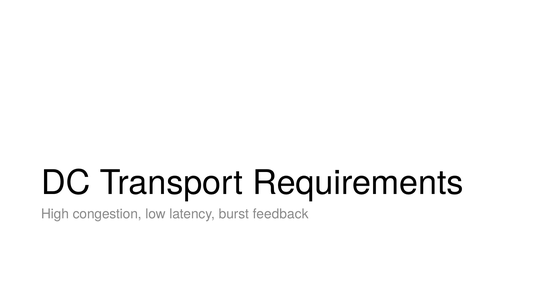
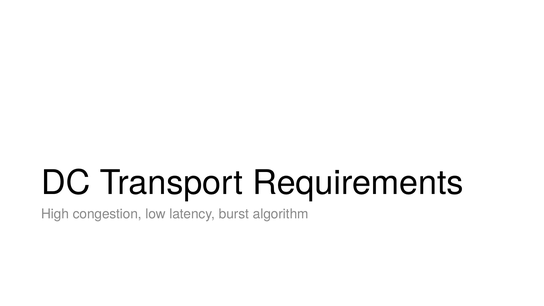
feedback: feedback -> algorithm (281, 214)
